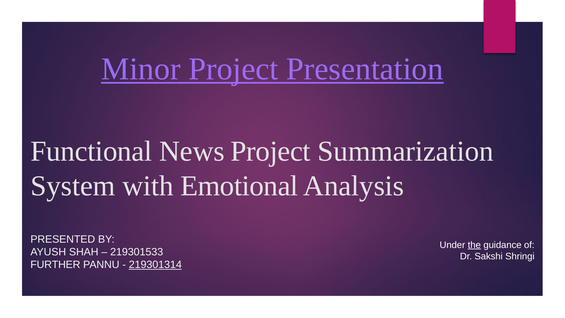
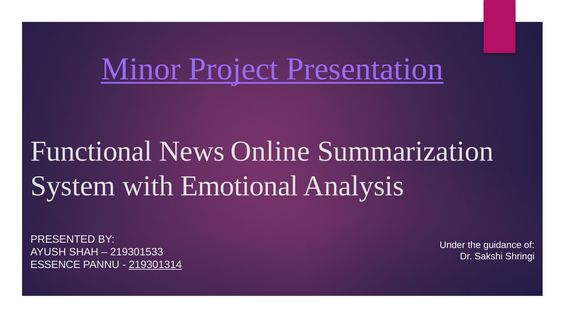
News Project: Project -> Online (270, 151)
the underline: present -> none (474, 245)
FURTHER: FURTHER -> ESSENCE (55, 265)
